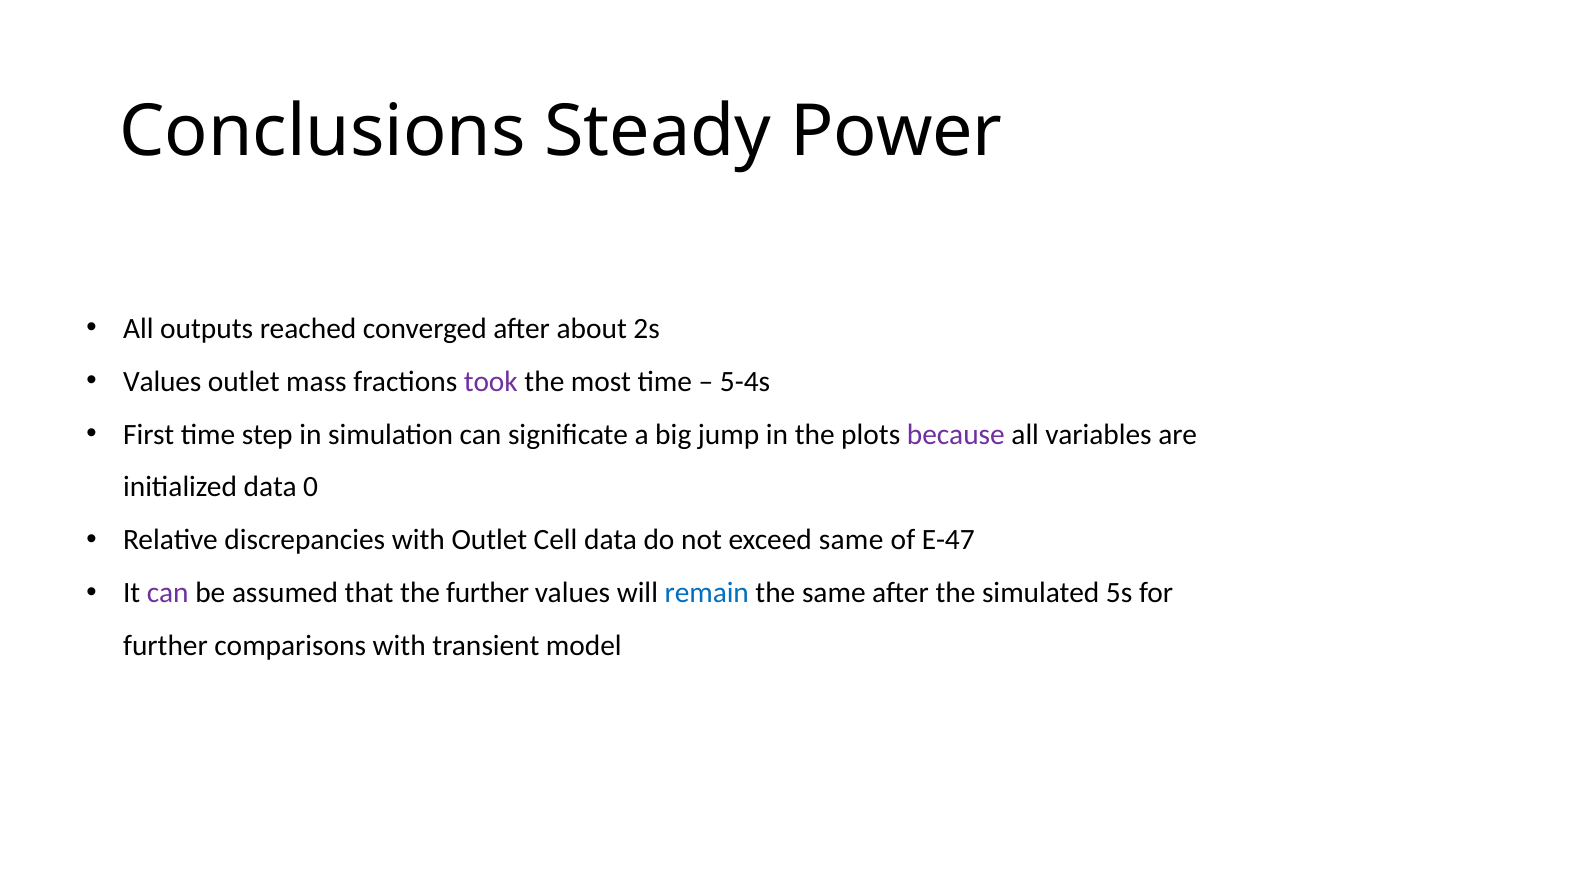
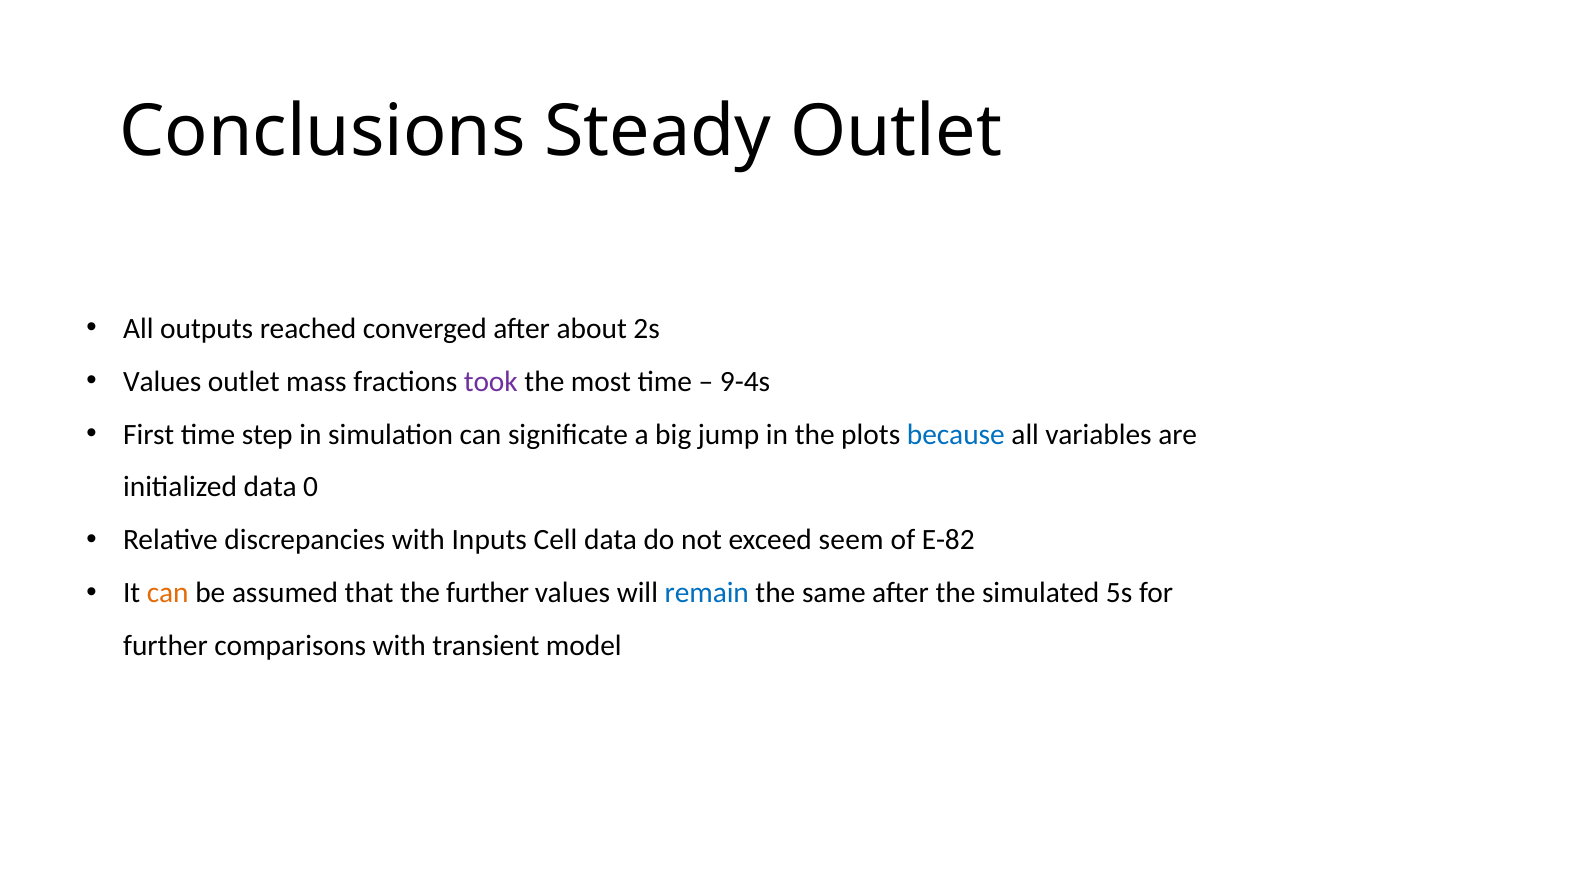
Steady Power: Power -> Outlet (896, 132)
5-4s: 5-4s -> 9-4s (745, 381)
because colour: purple -> blue (956, 434)
with Outlet: Outlet -> Inputs (489, 540)
exceed same: same -> seem (851, 540)
E-47: E-47 -> E-82 (948, 540)
can colour: purple -> orange (168, 593)
